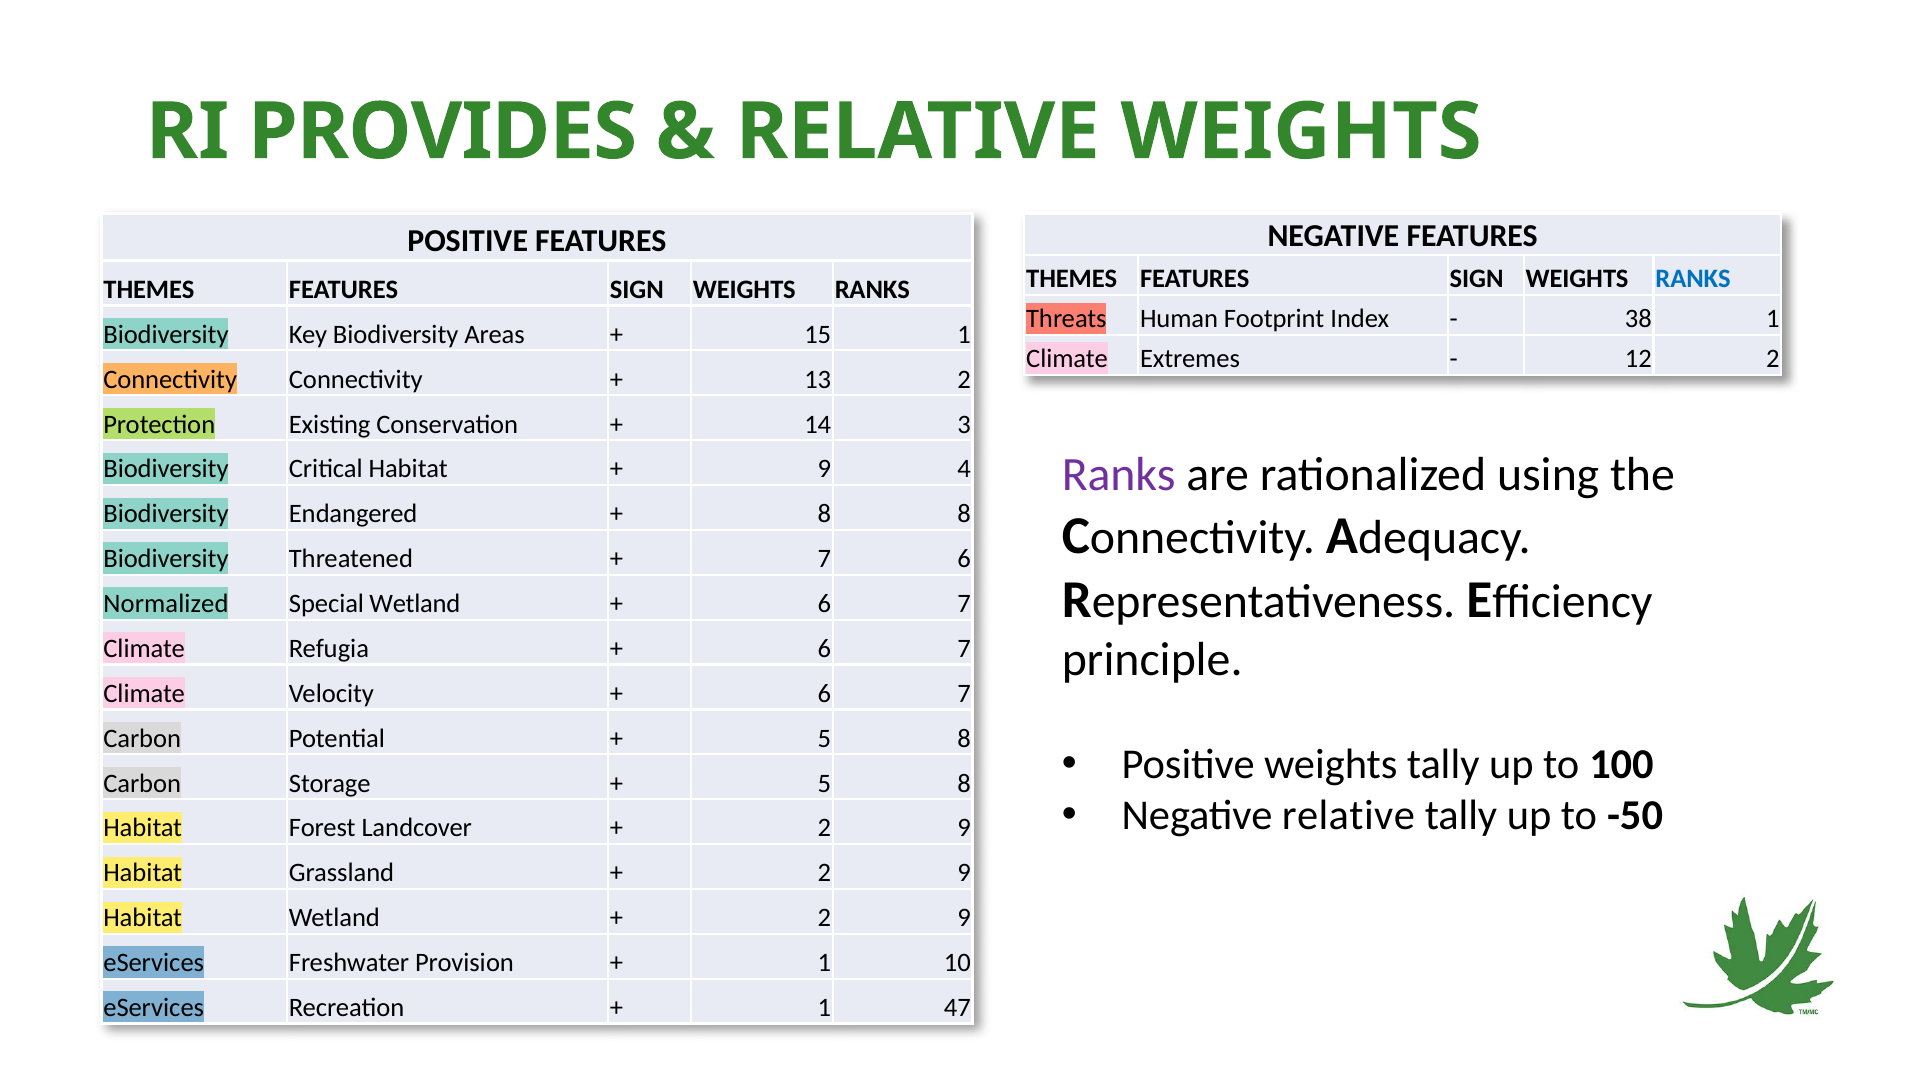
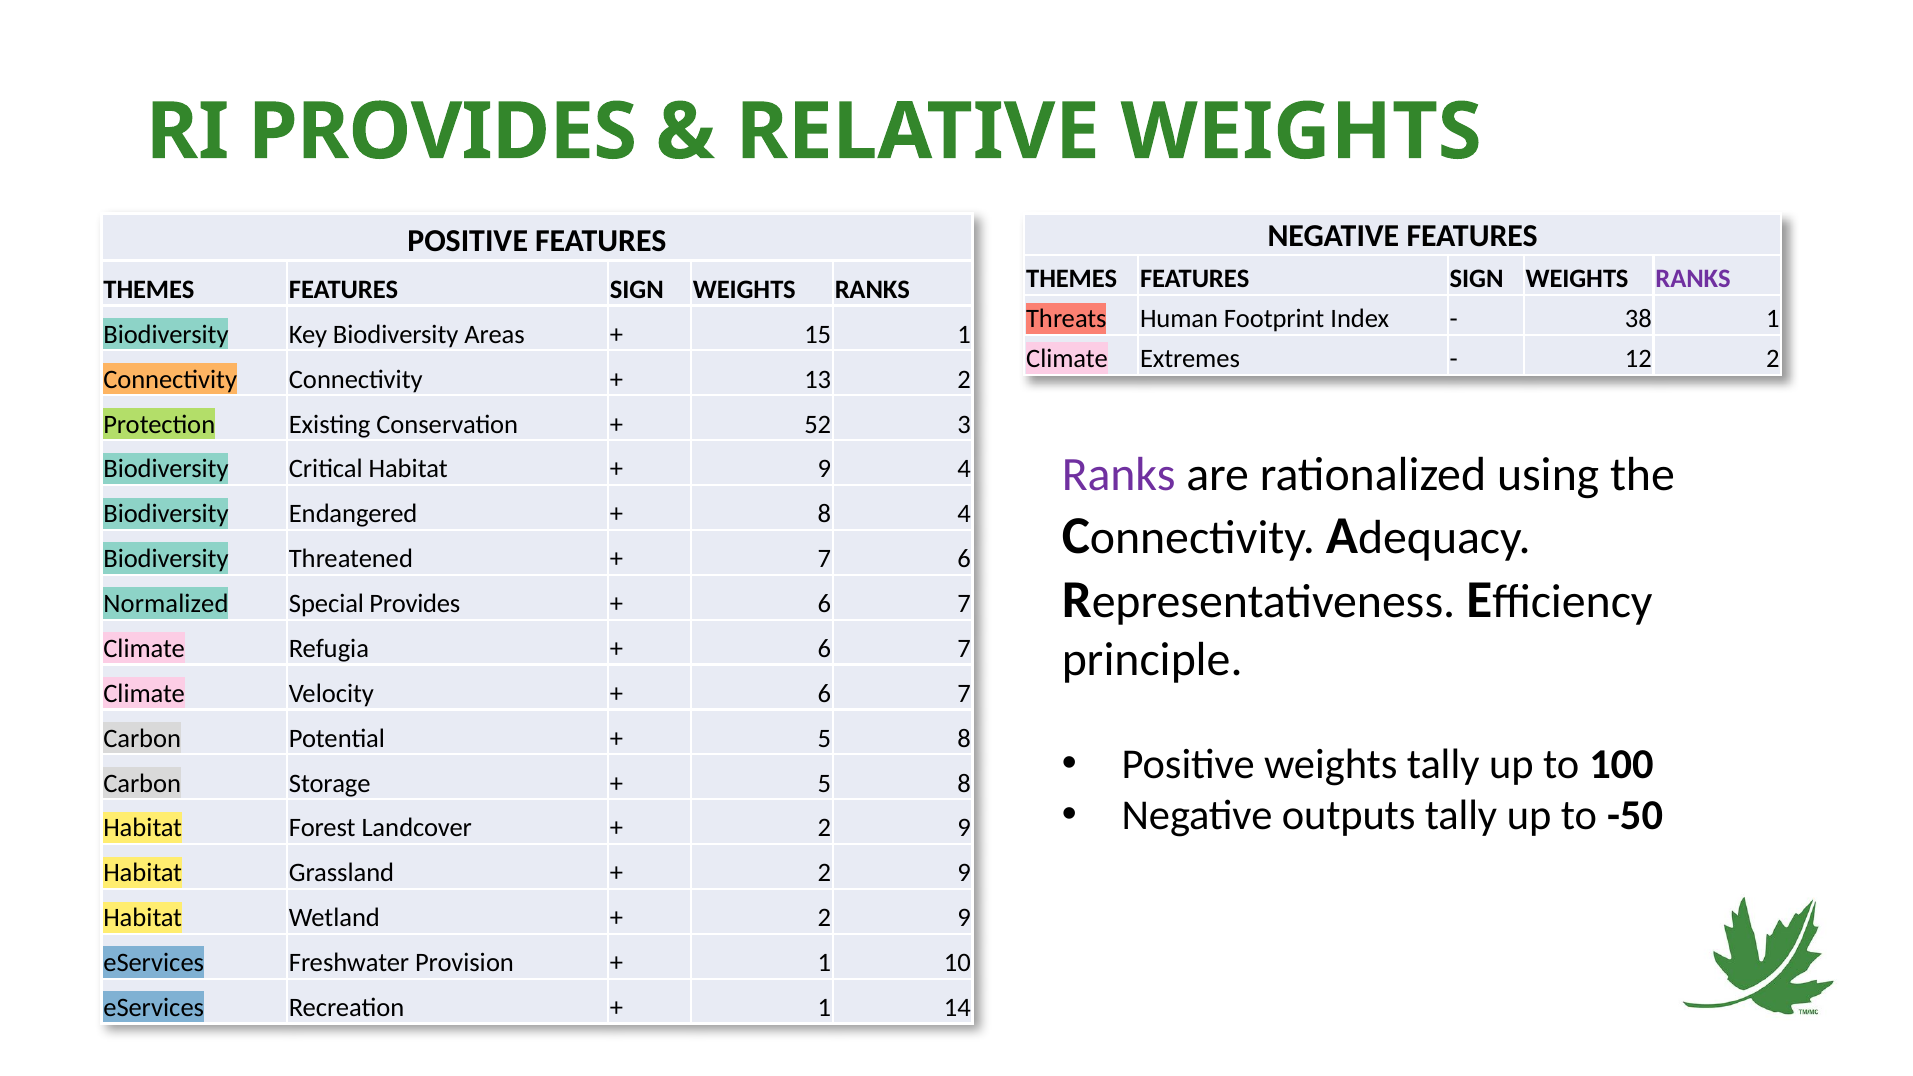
RANKS colour: blue -> purple (1693, 279)
14: 14 -> 52 (818, 424)
8 8: 8 -> 4 (964, 514)
Special Wetland: Wetland -> Provides (415, 604)
Negative relative: relative -> outputs (1349, 816)
47: 47 -> 14 (957, 1008)
